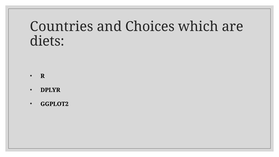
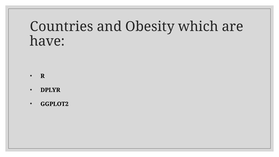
Choices: Choices -> Obesity (150, 27)
diets: diets -> have (47, 41)
